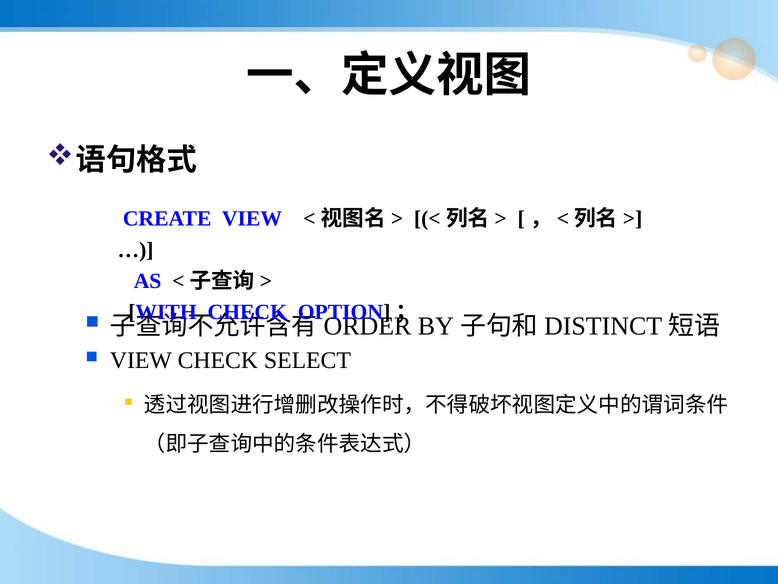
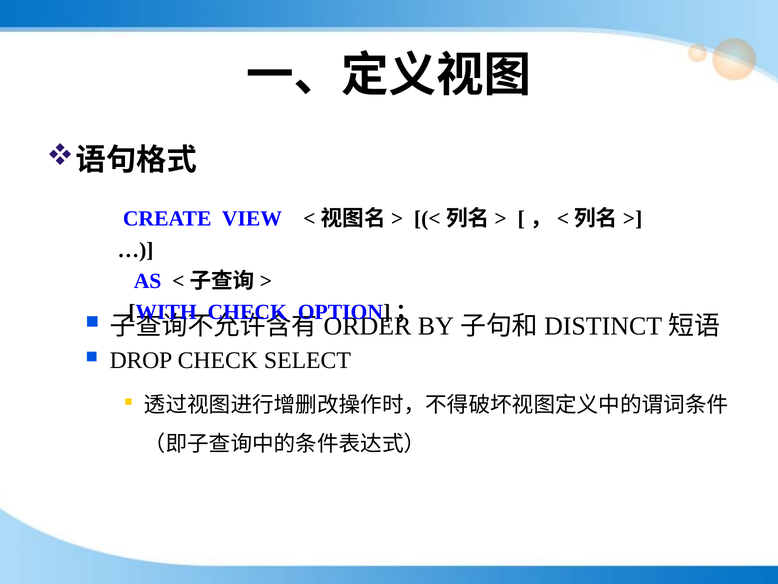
VIEW: VIEW -> DROP (141, 360)
